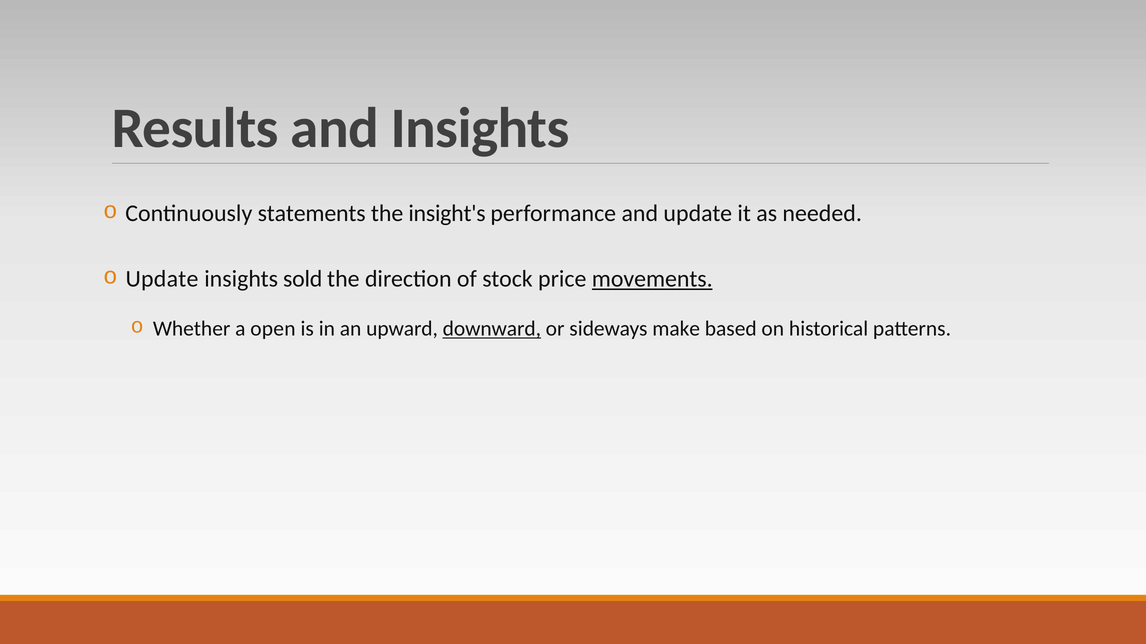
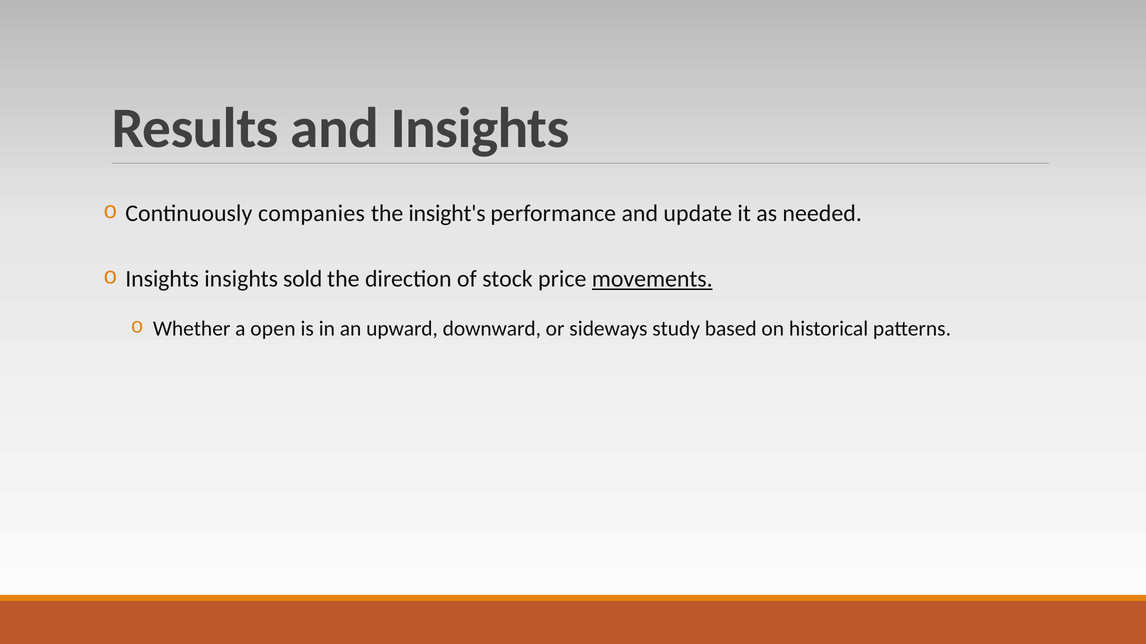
statements: statements -> companies (311, 214)
Update: Update -> Insights (162, 279)
downward underline: present -> none (492, 329)
make: make -> study (676, 329)
